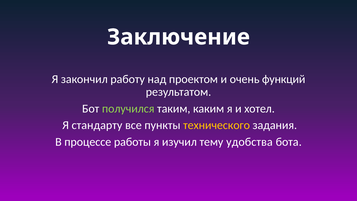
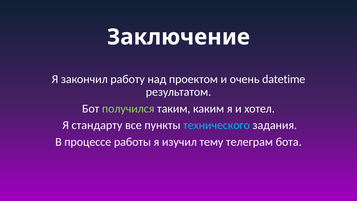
функций: функций -> datetime (284, 79)
технического colour: yellow -> light blue (217, 125)
удобства: удобства -> телеграм (249, 142)
